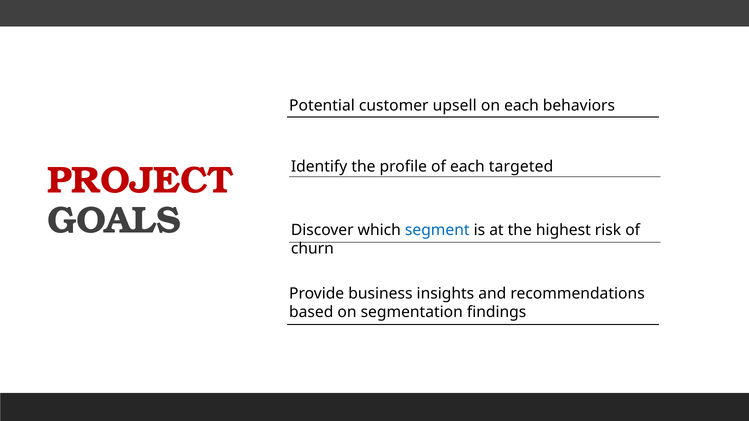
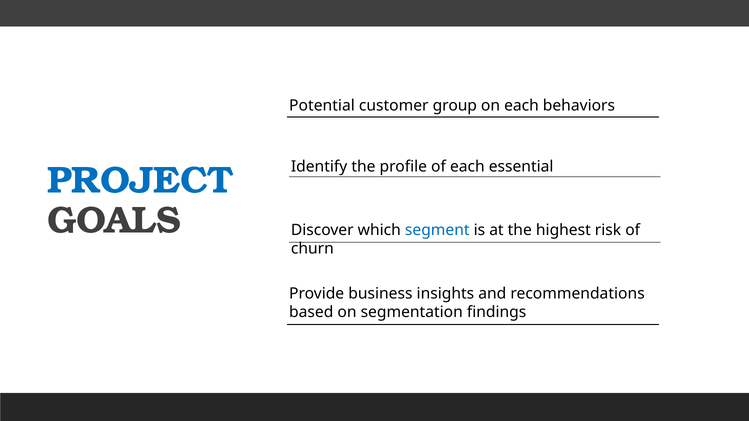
upsell: upsell -> group (455, 106)
targeted: targeted -> essential (521, 167)
PROJECT colour: red -> blue (140, 180)
